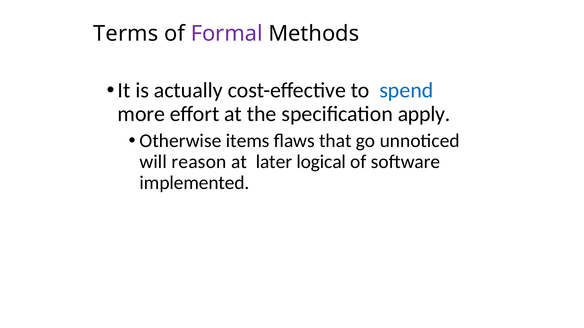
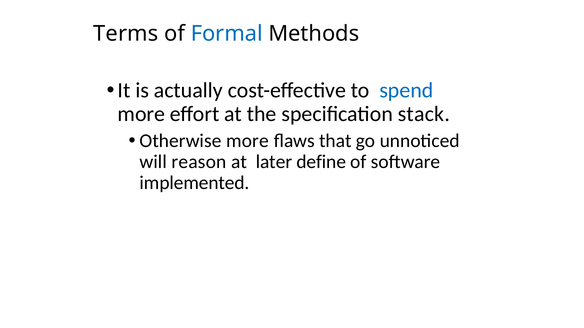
Formal colour: purple -> blue (227, 34)
apply: apply -> stack (424, 114)
Otherwise items: items -> more (248, 141)
logical: logical -> define (321, 162)
